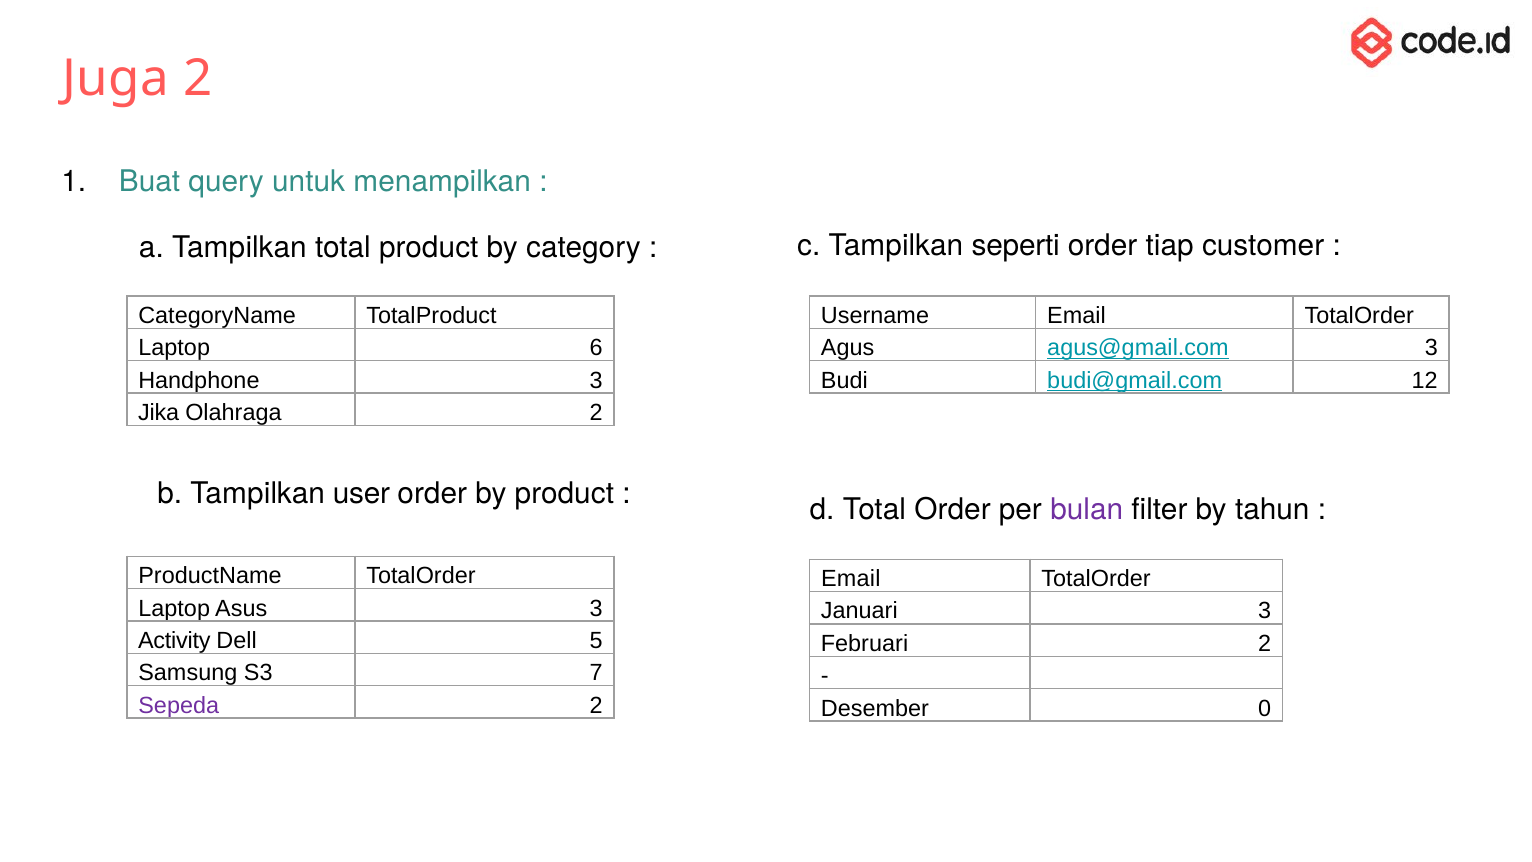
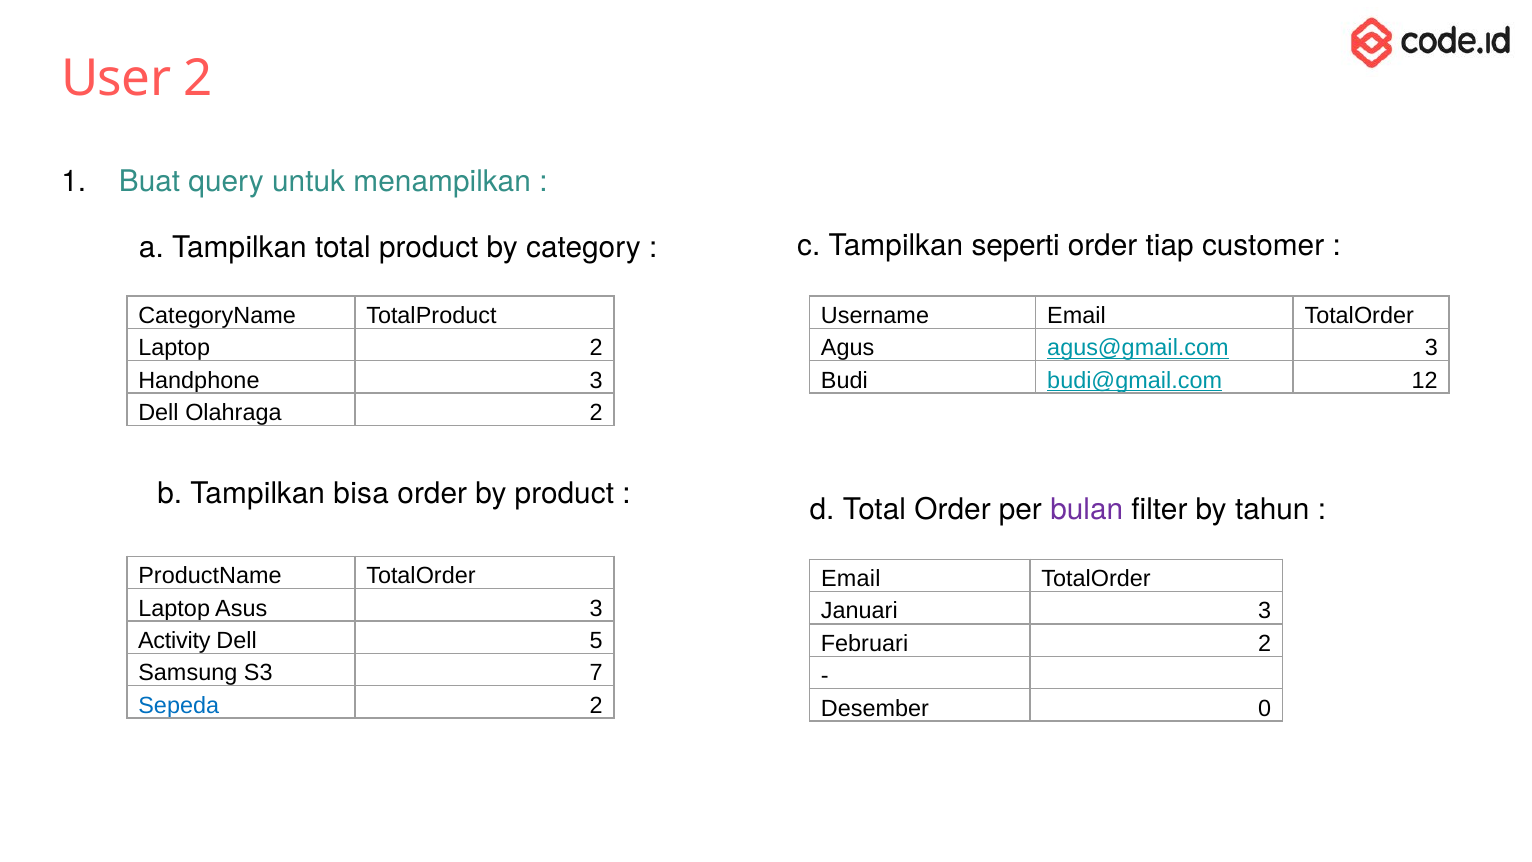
Juga: Juga -> User (116, 79)
Laptop 6: 6 -> 2 (596, 348)
Jika: Jika -> Dell (158, 413)
user: user -> bisa (361, 494)
Sepeda colour: purple -> blue (179, 705)
